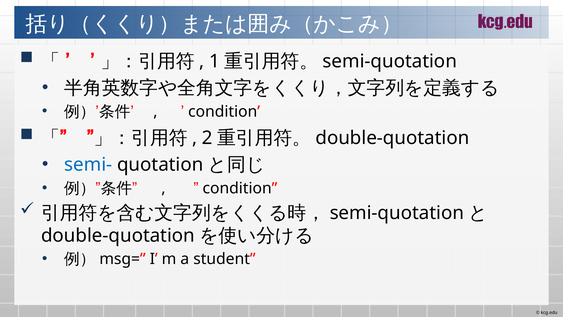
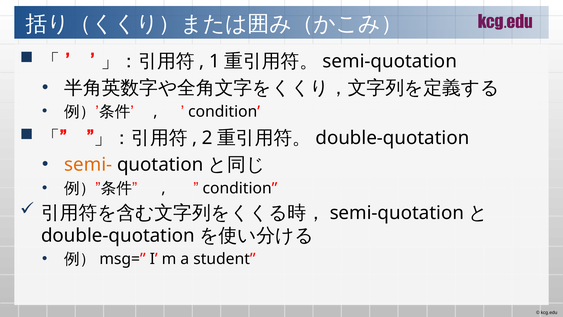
semi- colour: blue -> orange (88, 165)
